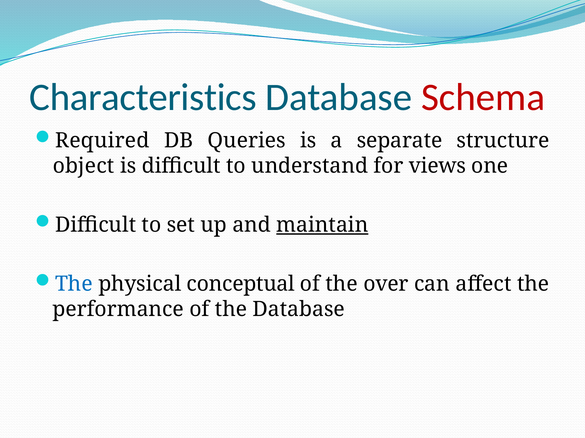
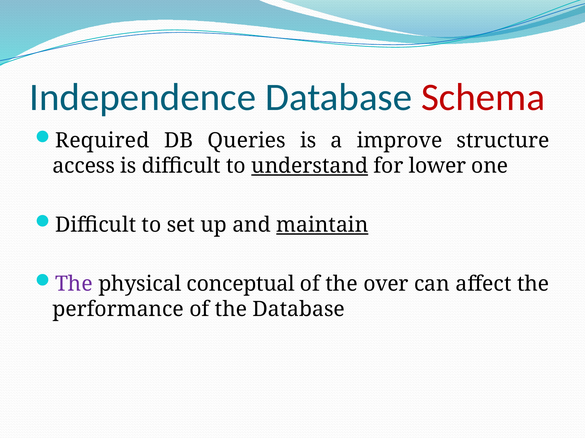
Characteristics: Characteristics -> Independence (143, 97)
separate: separate -> improve (400, 141)
object: object -> access (84, 166)
understand underline: none -> present (310, 166)
views: views -> lower (437, 166)
The colour: blue -> purple (74, 284)
